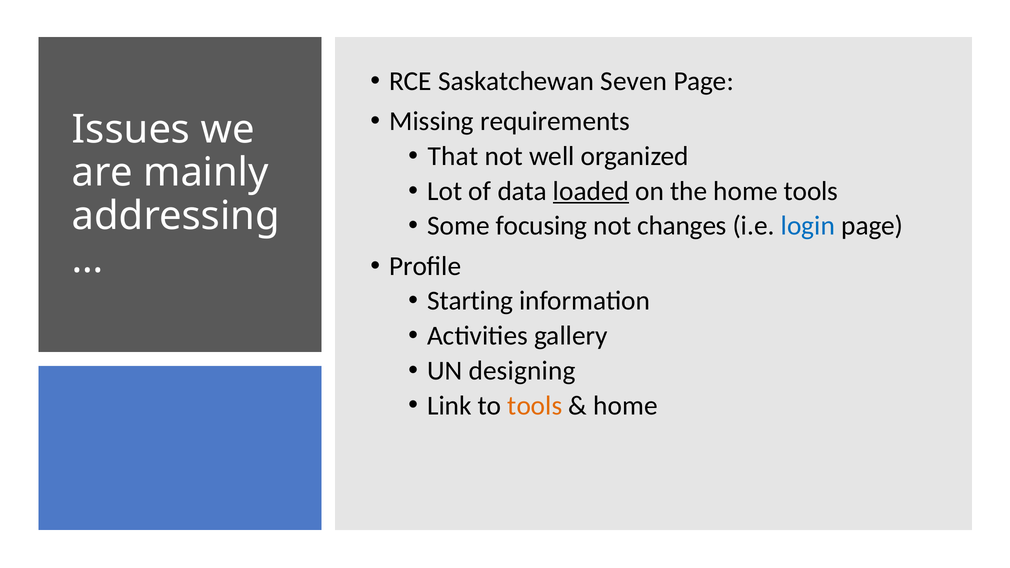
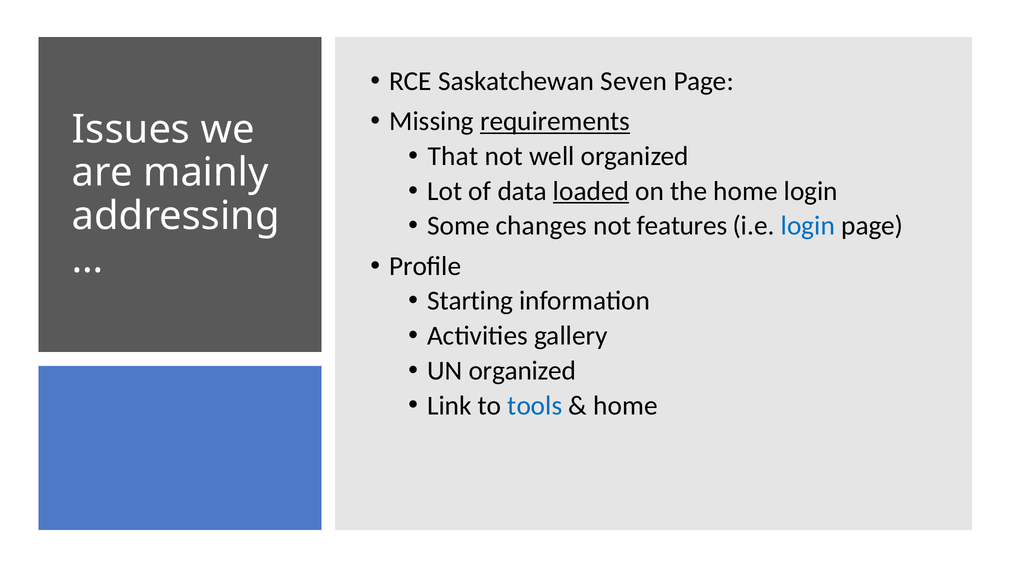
requirements underline: none -> present (555, 121)
home tools: tools -> login (811, 191)
focusing: focusing -> changes (541, 226)
changes: changes -> features (682, 226)
UN designing: designing -> organized (522, 371)
tools colour: orange -> blue (535, 406)
